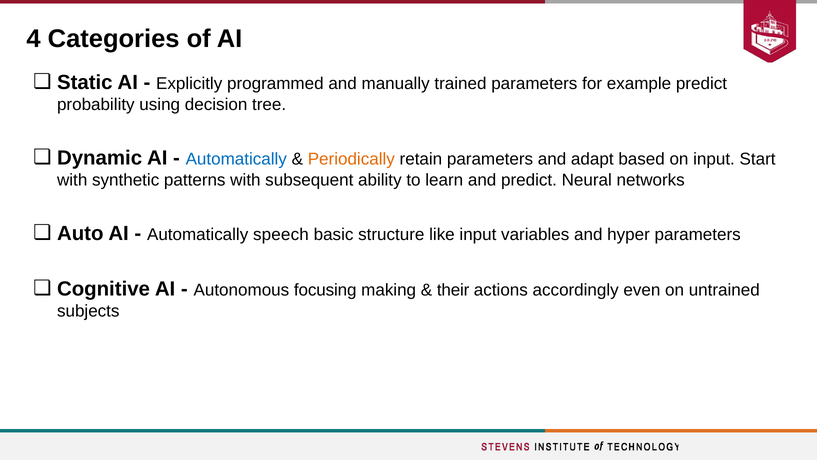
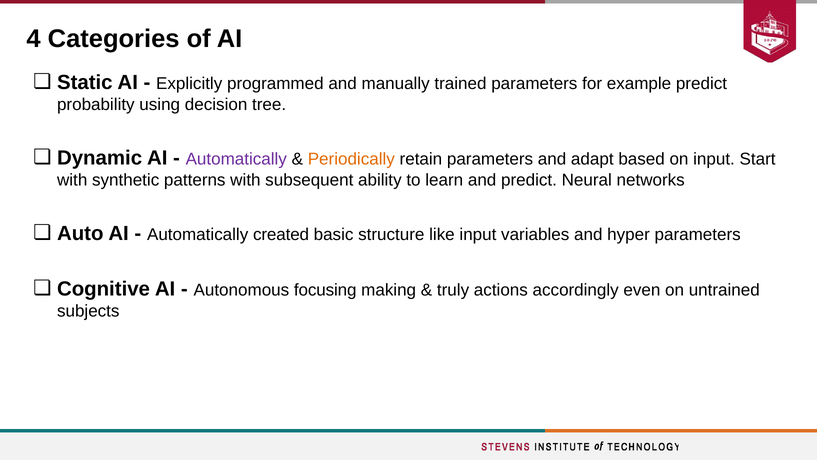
Automatically colour: blue -> purple (236, 159)
speech: speech -> created (281, 235)
their: their -> truly (453, 290)
